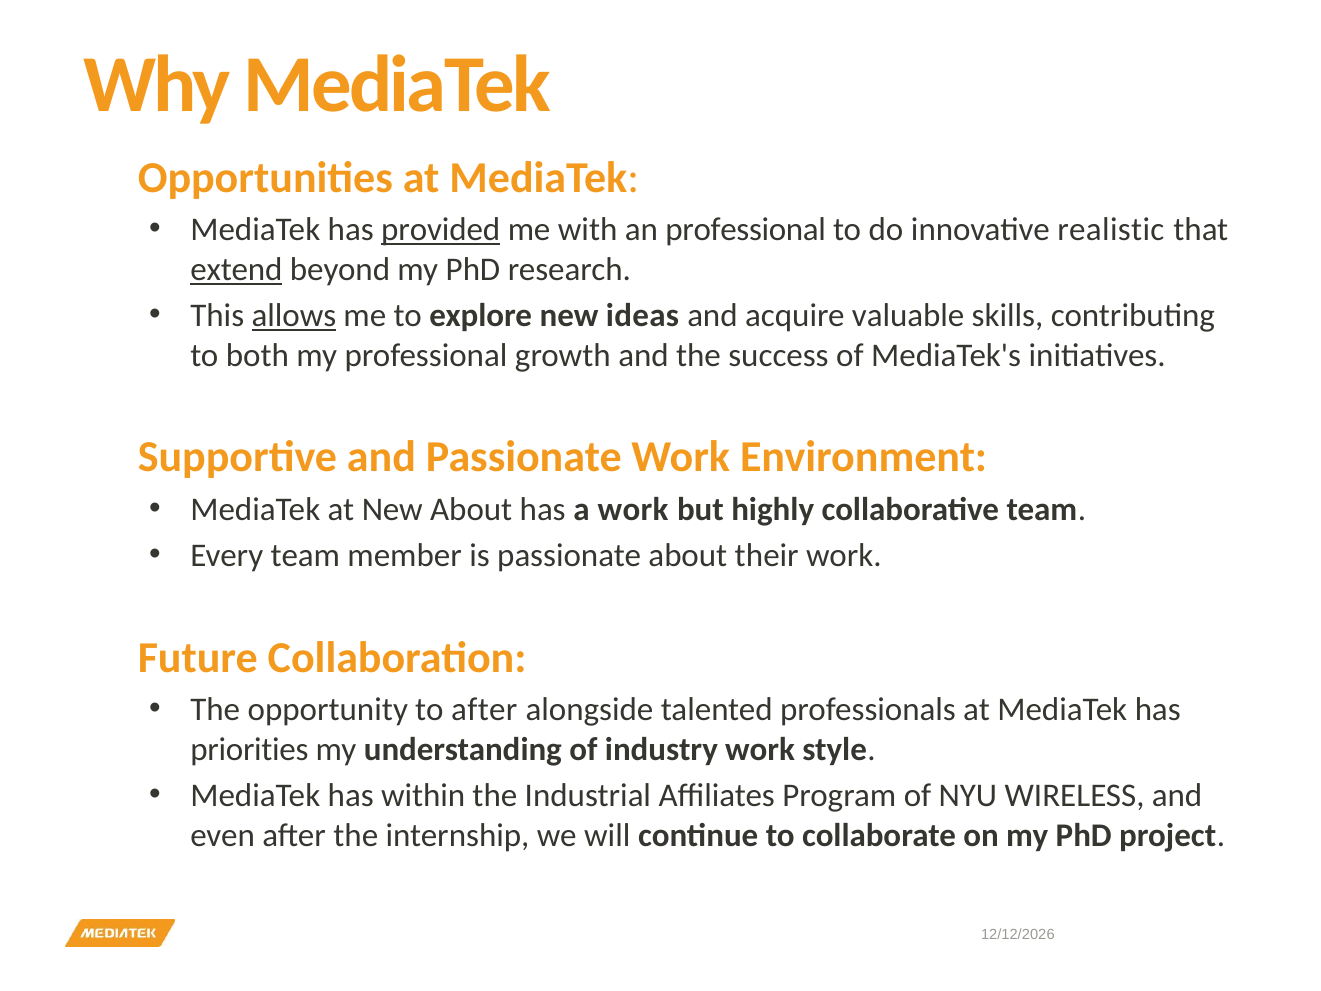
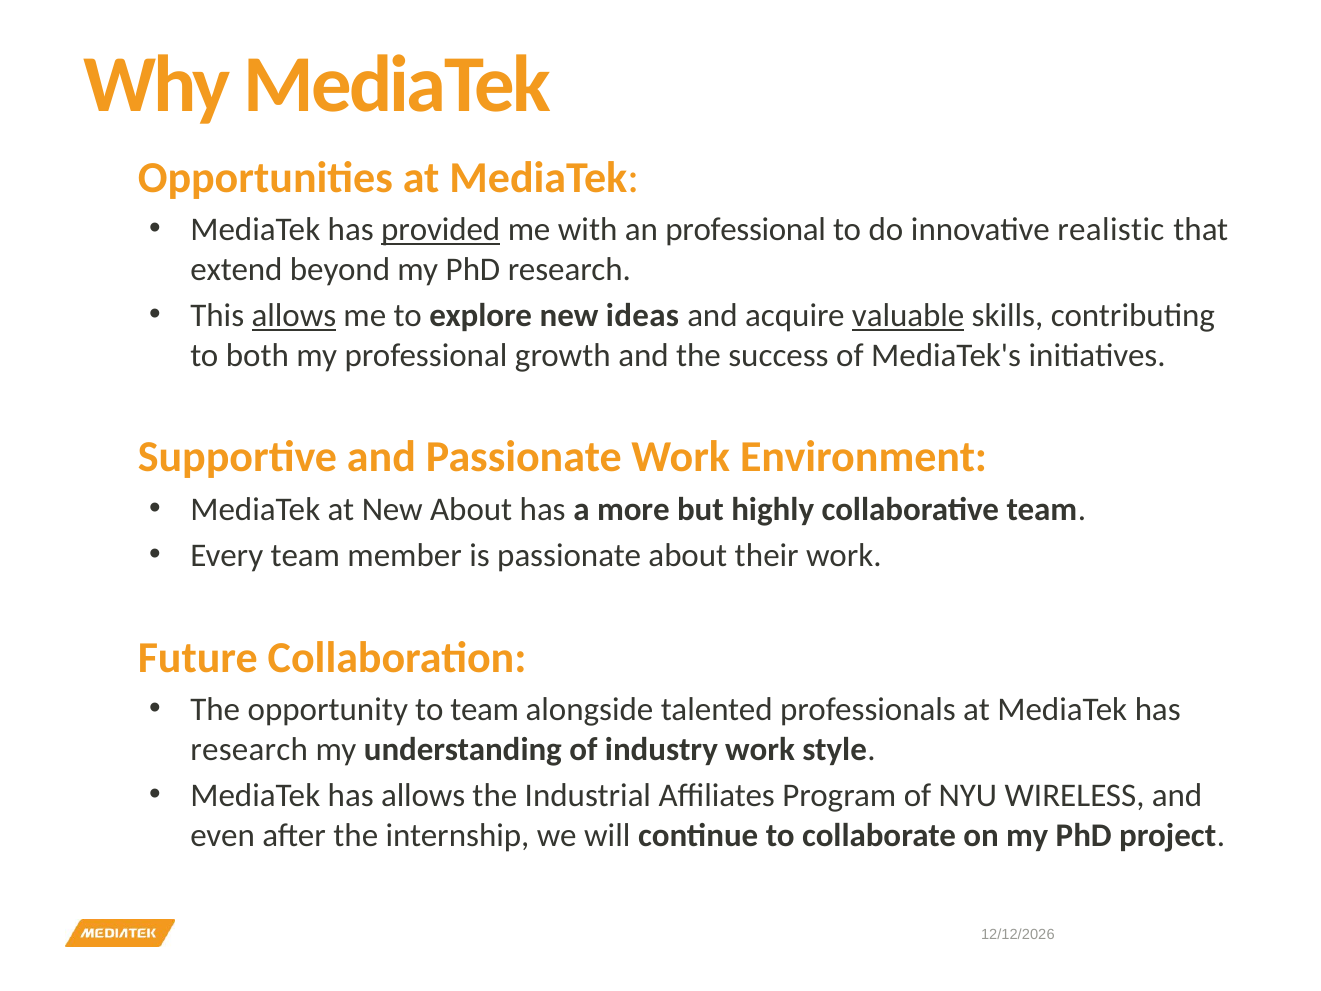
extend underline: present -> none (236, 269)
valuable underline: none -> present (908, 316)
a work: work -> more (633, 509)
to after: after -> team (485, 710)
priorities: priorities -> research (249, 749)
has within: within -> allows (423, 795)
